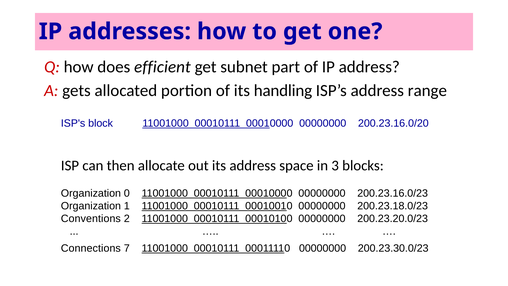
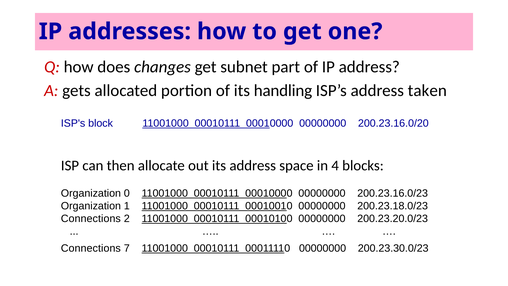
efficient: efficient -> changes (162, 67)
range: range -> taken (427, 91)
3: 3 -> 4 (335, 165)
Conventions: Conventions -> Connections (91, 219)
